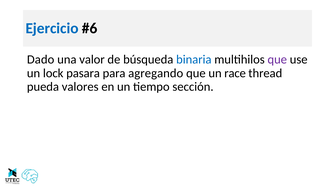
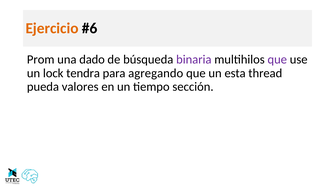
Ejercicio colour: blue -> orange (52, 28)
Dado: Dado -> Prom (41, 59)
valor: valor -> dado (92, 59)
binaria colour: blue -> purple (194, 59)
pasara: pasara -> tendra (83, 73)
race: race -> esta (235, 73)
